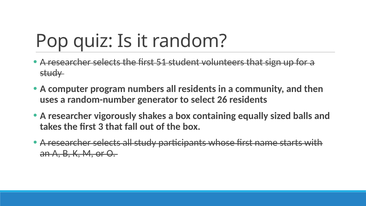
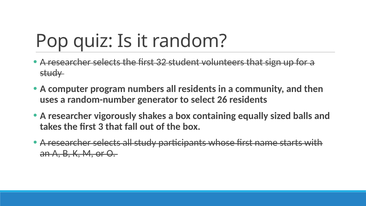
51: 51 -> 32 (161, 62)
